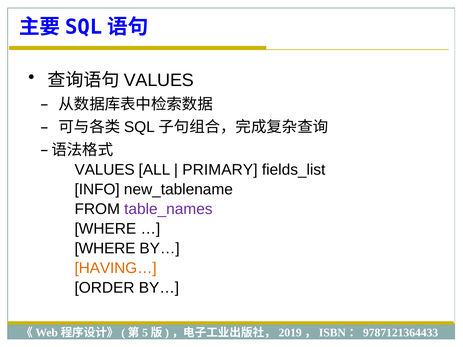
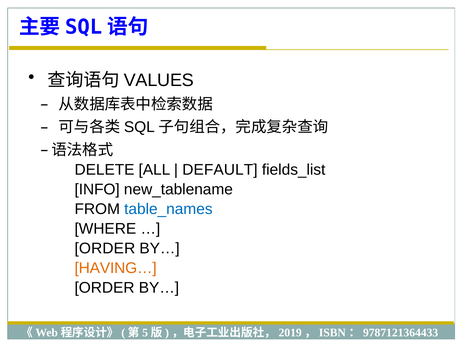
VALUES: VALUES -> DELETE (105, 170)
PRIMARY: PRIMARY -> DEFAULT (220, 170)
table_names colour: purple -> blue (168, 209)
WHERE: WHERE -> ORDER (105, 249)
